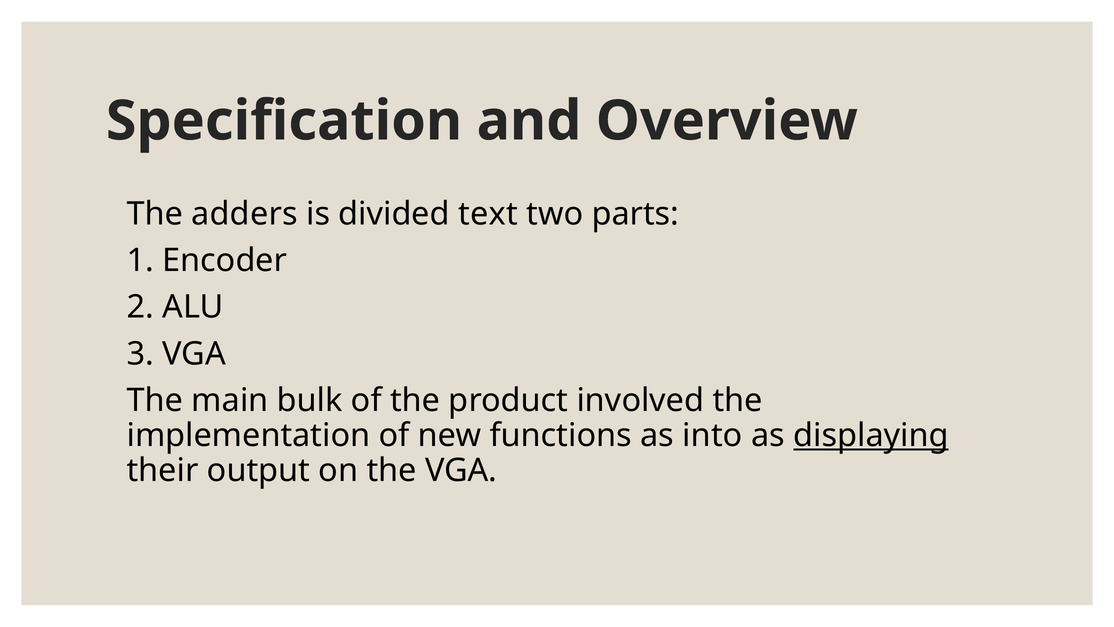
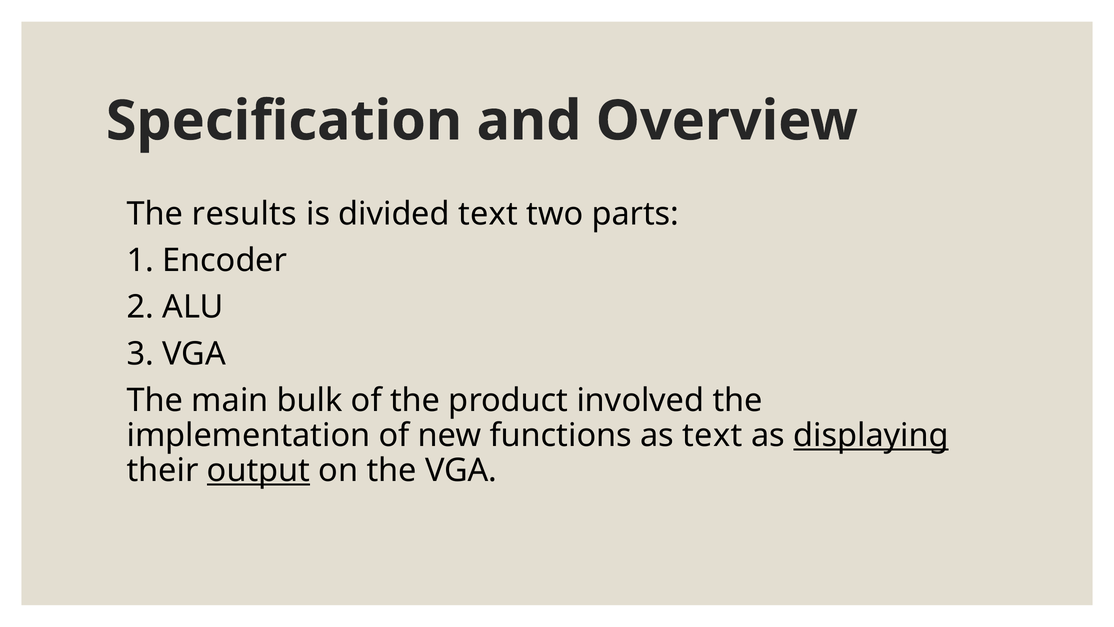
adders: adders -> results (244, 214)
as into: into -> text (712, 435)
output underline: none -> present (258, 470)
